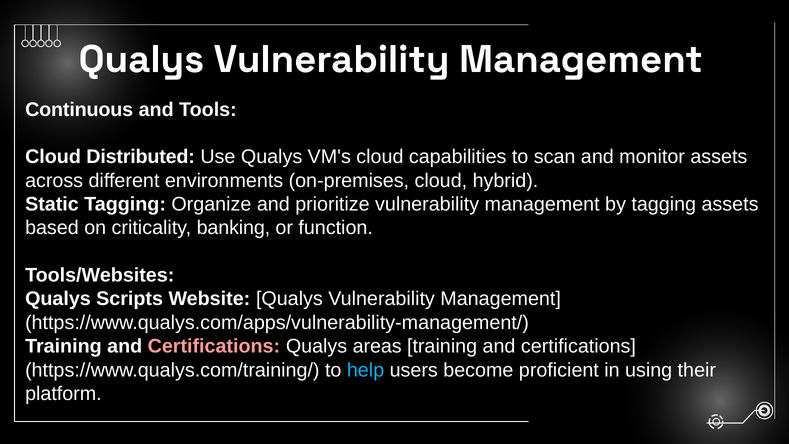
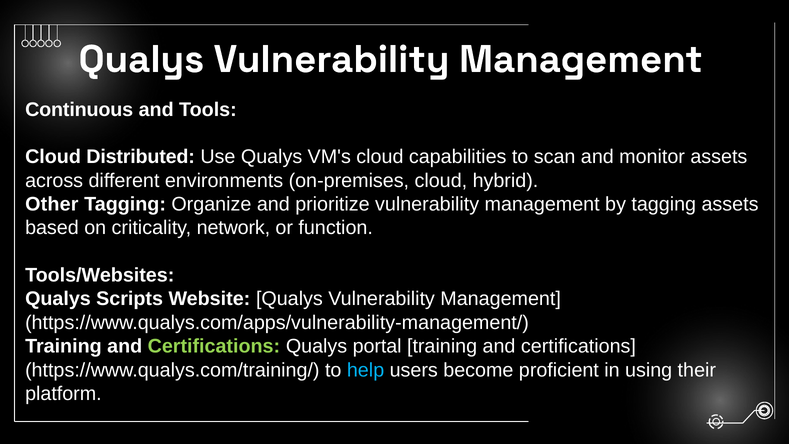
Static: Static -> Other (52, 204)
banking: banking -> network (233, 228)
Certifications colour: pink -> light green (214, 346)
areas: areas -> portal (377, 346)
